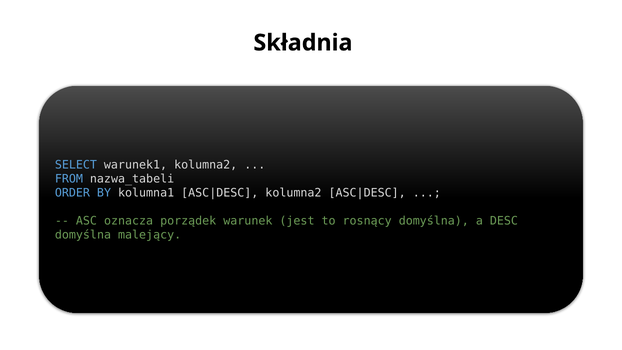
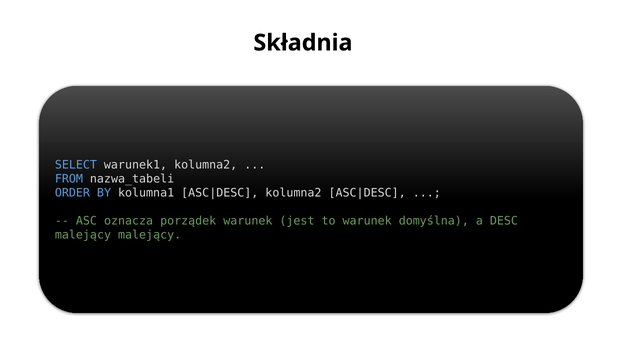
to rosnący: rosnący -> warunek (367, 221)
domyślna: domyślna -> malejący (83, 235)
